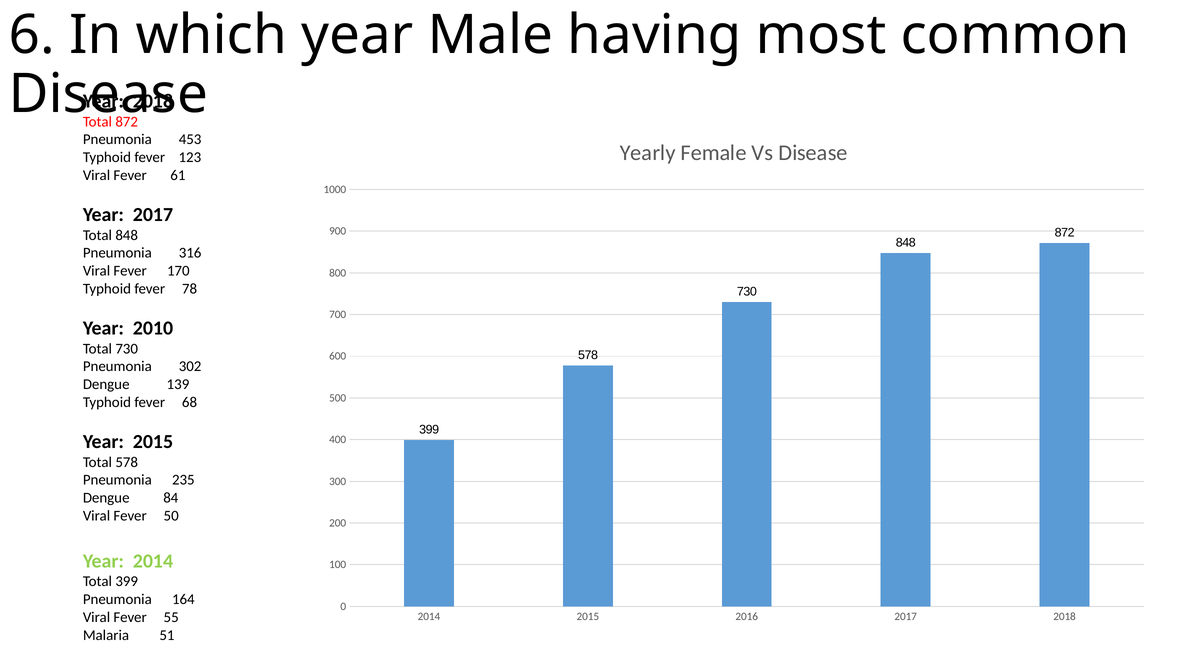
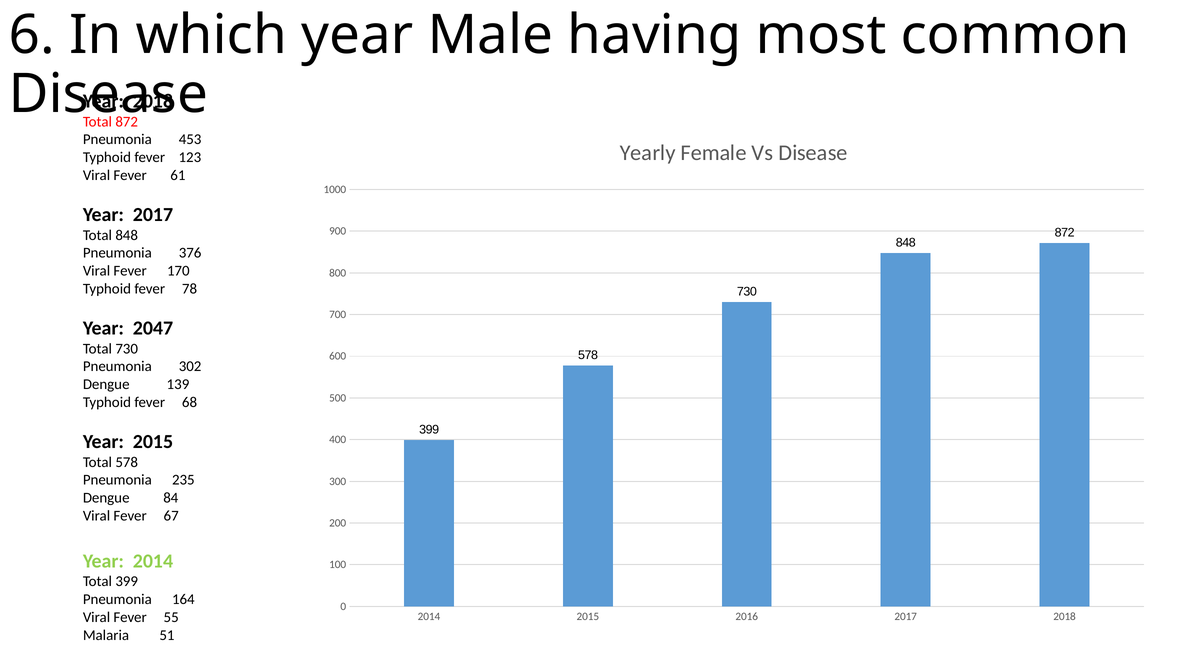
316: 316 -> 376 (190, 253)
2010: 2010 -> 2047 (153, 328)
50: 50 -> 67 (171, 516)
